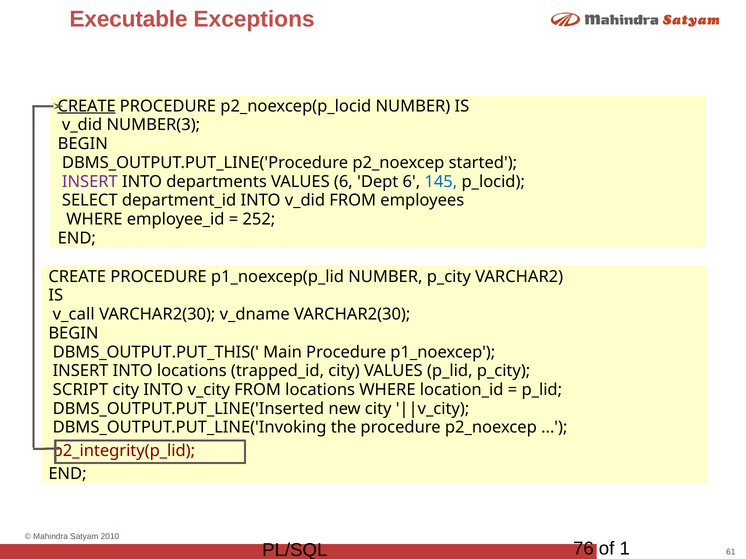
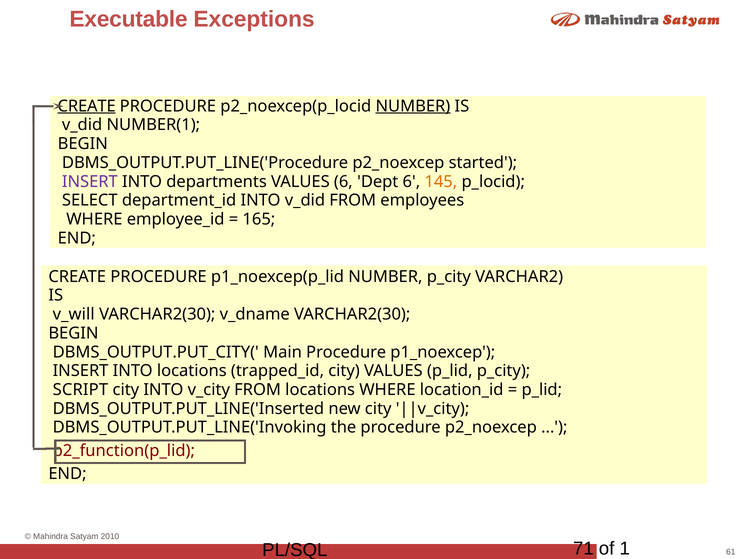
NUMBER underline: none -> present (413, 106)
NUMBER(3: NUMBER(3 -> NUMBER(1 (153, 125)
145 colour: blue -> orange (441, 182)
252: 252 -> 165 (259, 219)
v_call: v_call -> v_will (74, 315)
DBMS_OUTPUT.PUT_THIS(: DBMS_OUTPUT.PUT_THIS( -> DBMS_OUTPUT.PUT_CITY( (156, 352)
p2_integrity(p_lid: p2_integrity(p_lid -> p2_function(p_lid (124, 451)
76: 76 -> 71 (583, 549)
